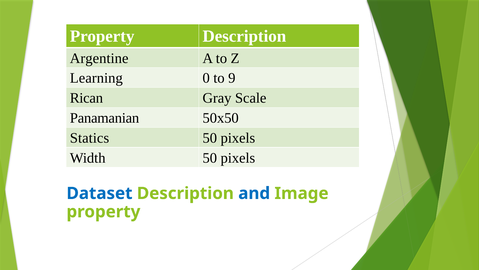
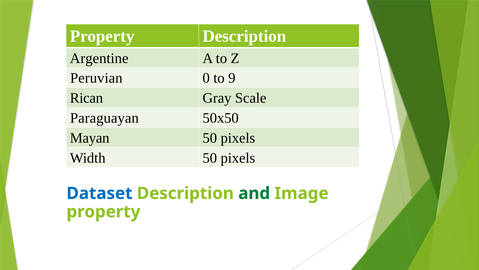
Learning: Learning -> Peruvian (96, 78)
Panamanian: Panamanian -> Paraguayan (104, 118)
Statics: Statics -> Mayan (90, 138)
and colour: blue -> green (254, 193)
